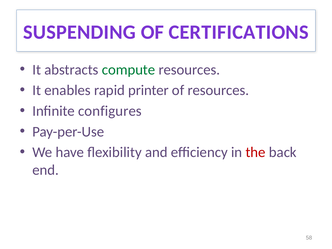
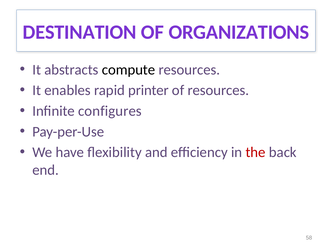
SUSPENDING: SUSPENDING -> DESTINATION (80, 32)
CERTIFICATIONS: CERTIFICATIONS -> ORGANIZATIONS (239, 32)
compute colour: green -> black (129, 70)
